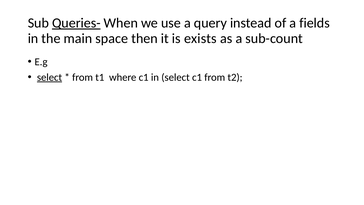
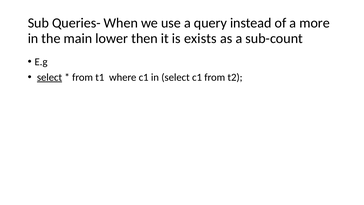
Queries- underline: present -> none (76, 23)
fields: fields -> more (315, 23)
space: space -> lower (112, 38)
